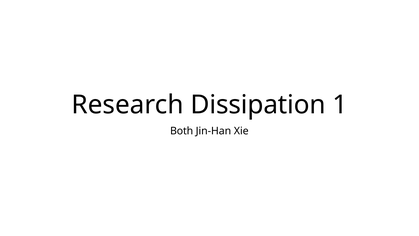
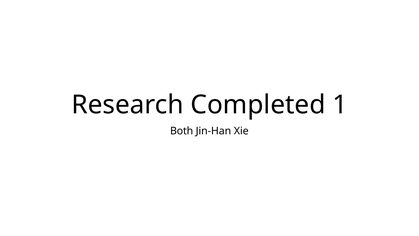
Dissipation: Dissipation -> Completed (258, 105)
